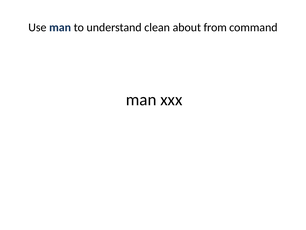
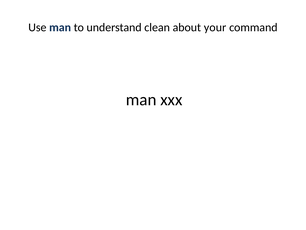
from: from -> your (215, 27)
